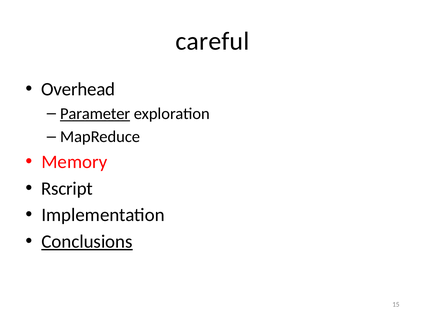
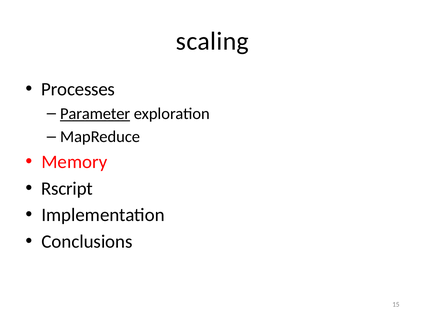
careful: careful -> scaling (212, 41)
Overhead: Overhead -> Processes (78, 89)
Conclusions underline: present -> none (87, 241)
